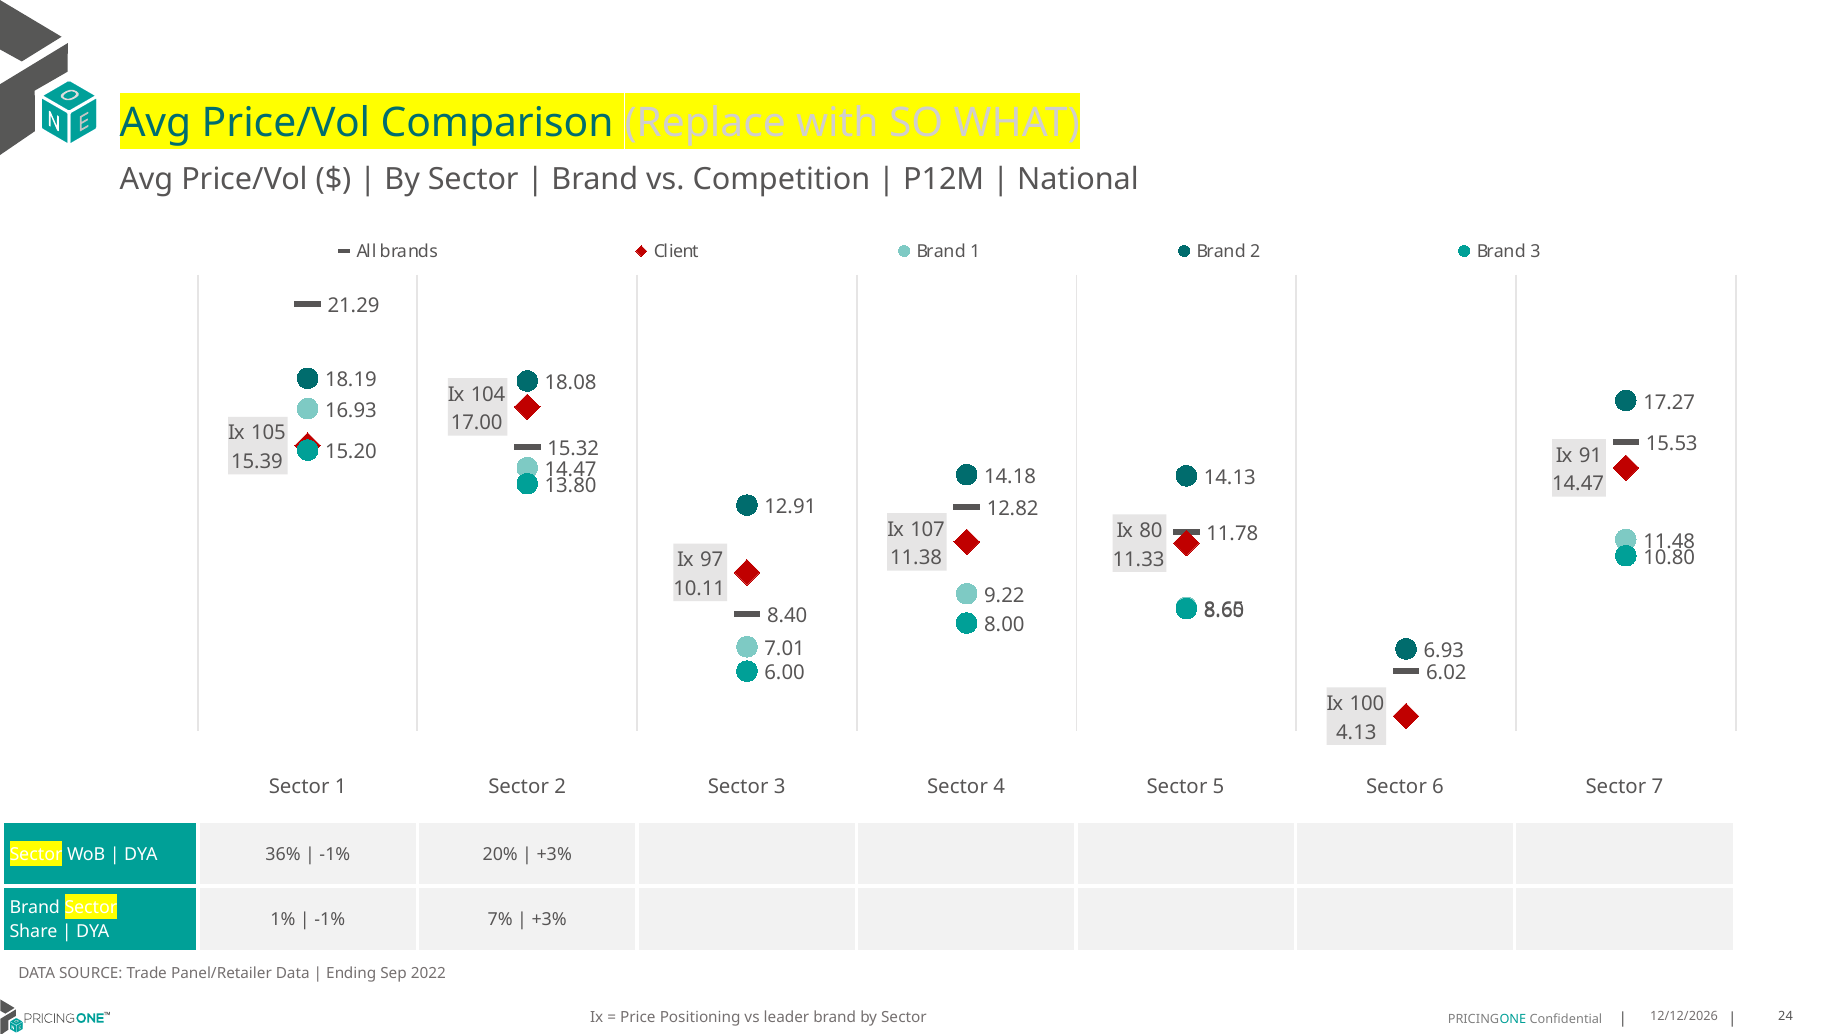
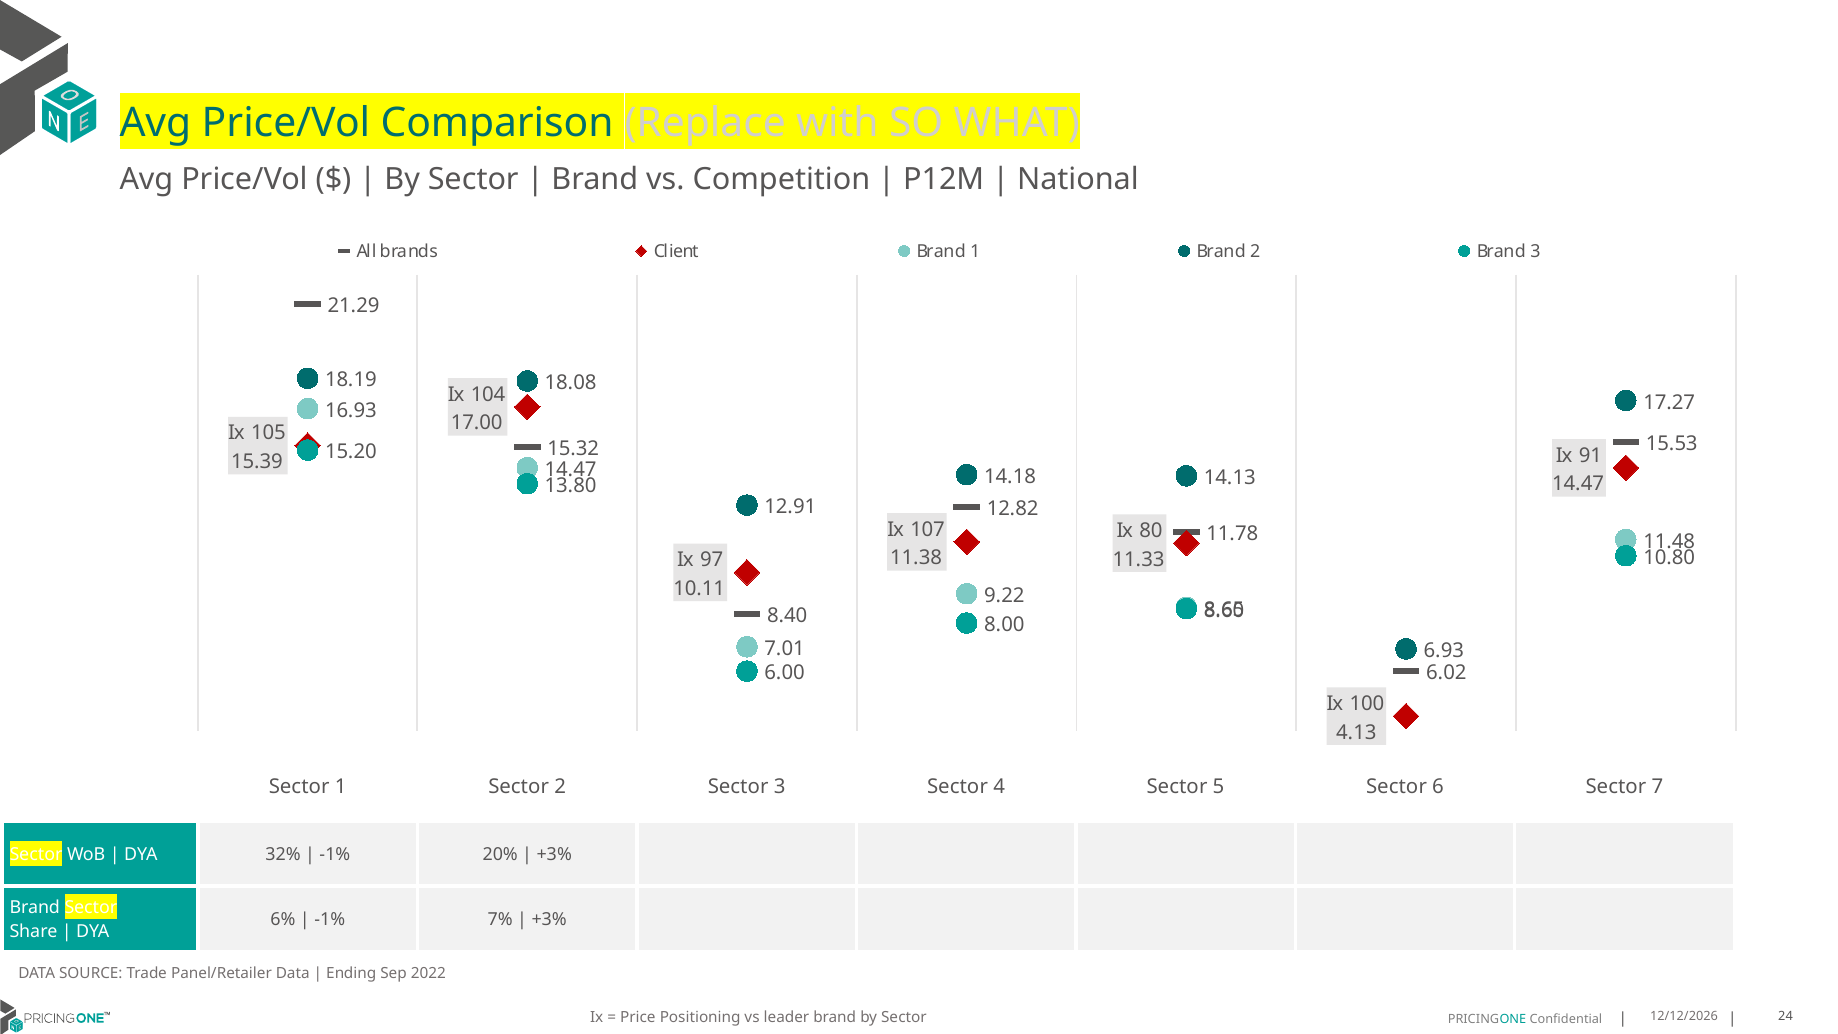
36%: 36% -> 32% (283, 854)
1%: 1% -> 6% (283, 920)
